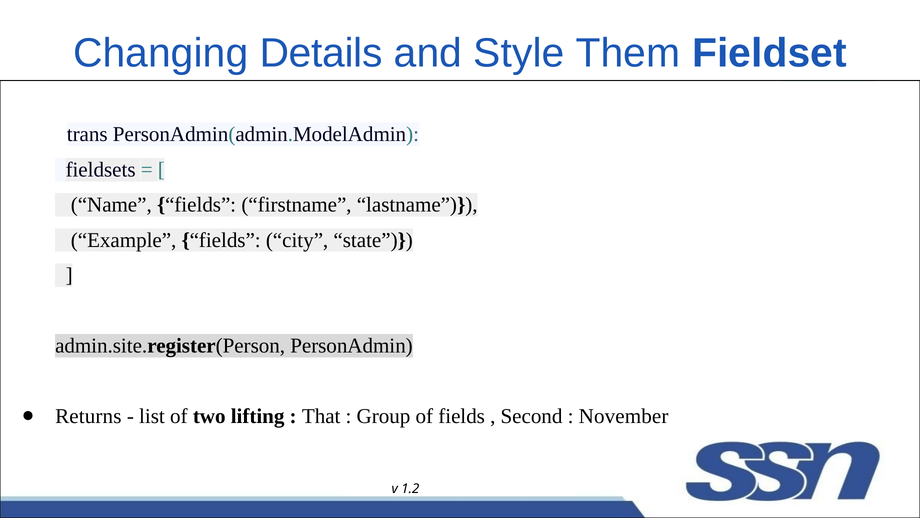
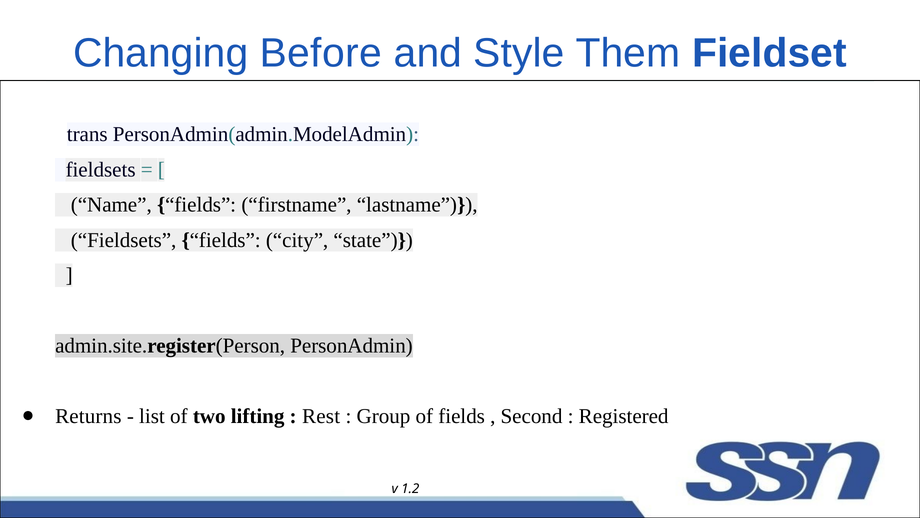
Details: Details -> Before (321, 53)
Example: Example -> Fieldsets (124, 240)
That: That -> Rest (321, 416)
November: November -> Registered (624, 416)
